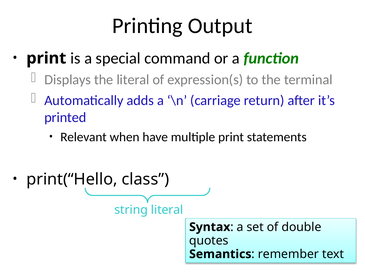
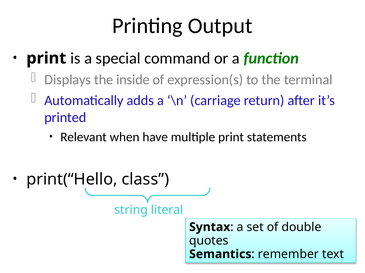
the literal: literal -> inside (133, 80)
